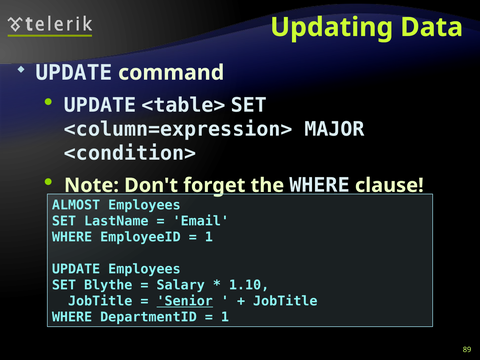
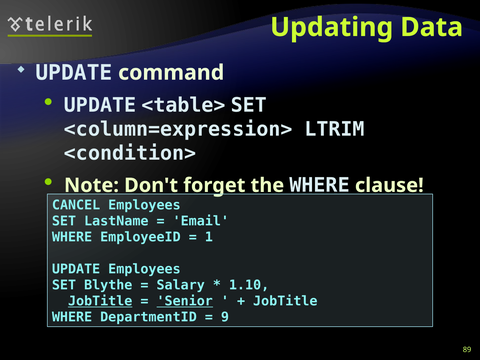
MAJOR: MAJOR -> LTRIM (335, 129)
ALMOST: ALMOST -> CANCEL (76, 205)
JobTitle underline: none -> present (100, 301)
1: 1 -> 9 (225, 317)
